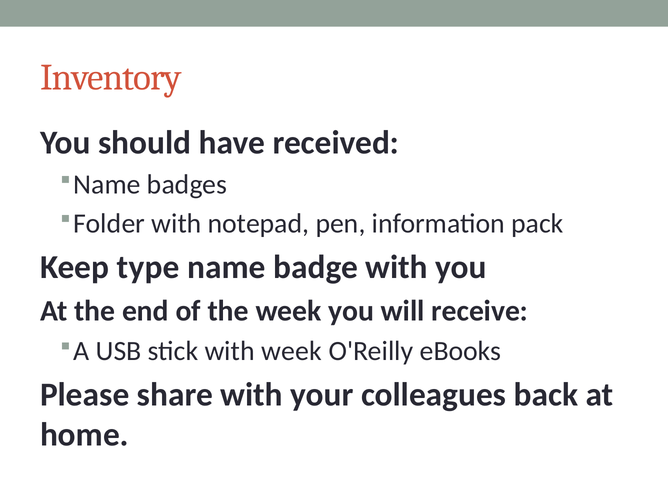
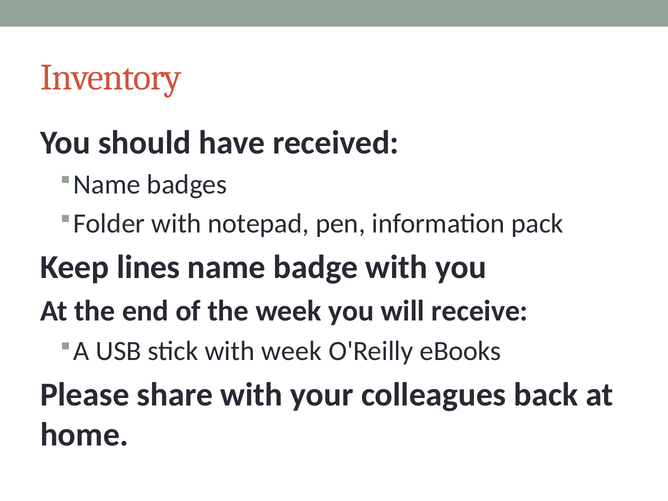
type: type -> lines (148, 267)
